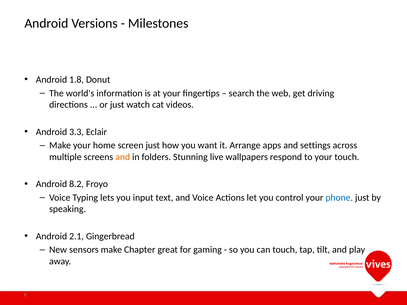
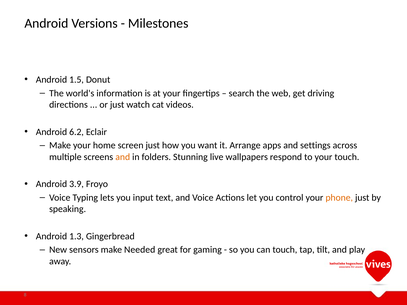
1.8: 1.8 -> 1.5 (77, 80)
3.3: 3.3 -> 6.2 (77, 132)
8.2: 8.2 -> 3.9 (77, 184)
phone colour: blue -> orange (339, 198)
2.1: 2.1 -> 1.3 (77, 236)
Chapter: Chapter -> Needed (140, 250)
